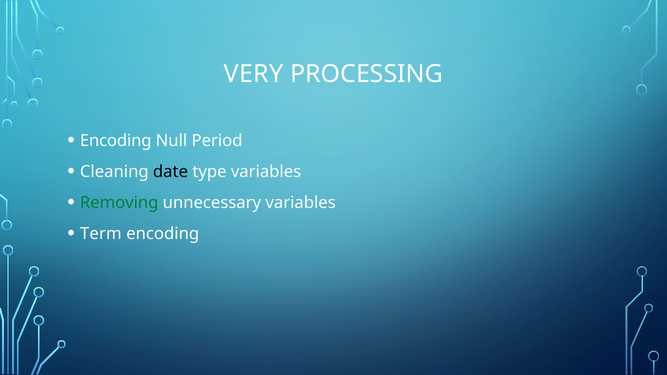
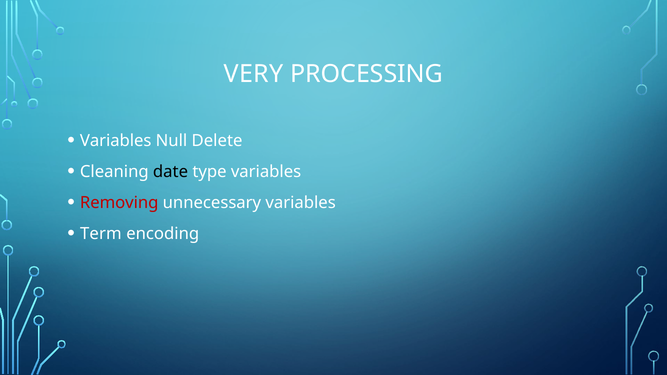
Encoding: Encoding -> Variables (116, 141)
Period: Period -> Delete (217, 141)
Removing colour: green -> red (119, 203)
